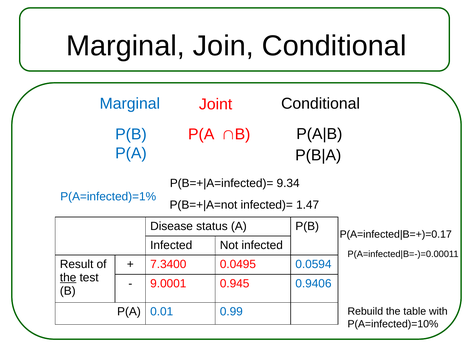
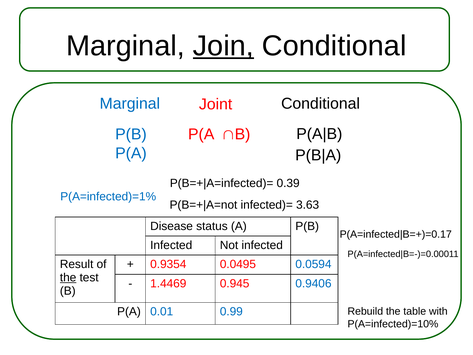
Join underline: none -> present (223, 46)
9.34: 9.34 -> 0.39 (288, 183)
1.47: 1.47 -> 3.63 (308, 205)
7.3400: 7.3400 -> 0.9354 (168, 264)
9.0001: 9.0001 -> 1.4469 (168, 283)
